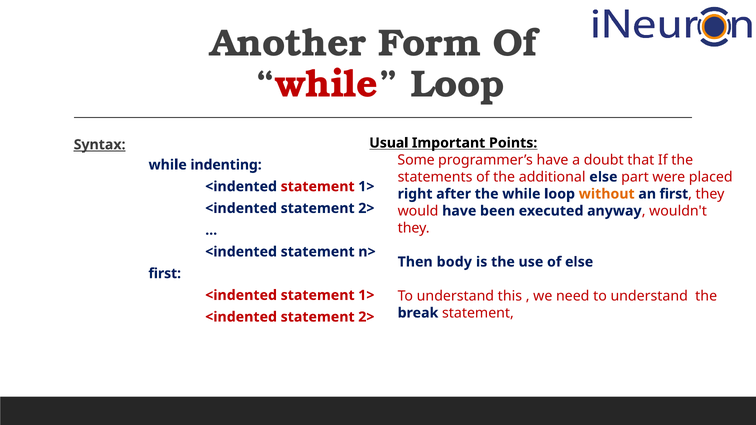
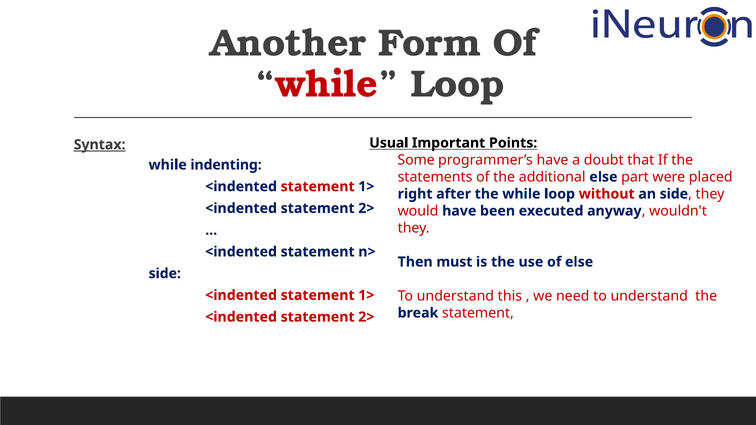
without colour: orange -> red (607, 194)
an first: first -> side (674, 194)
body: body -> must (454, 262)
first: first -> side (165, 274)
